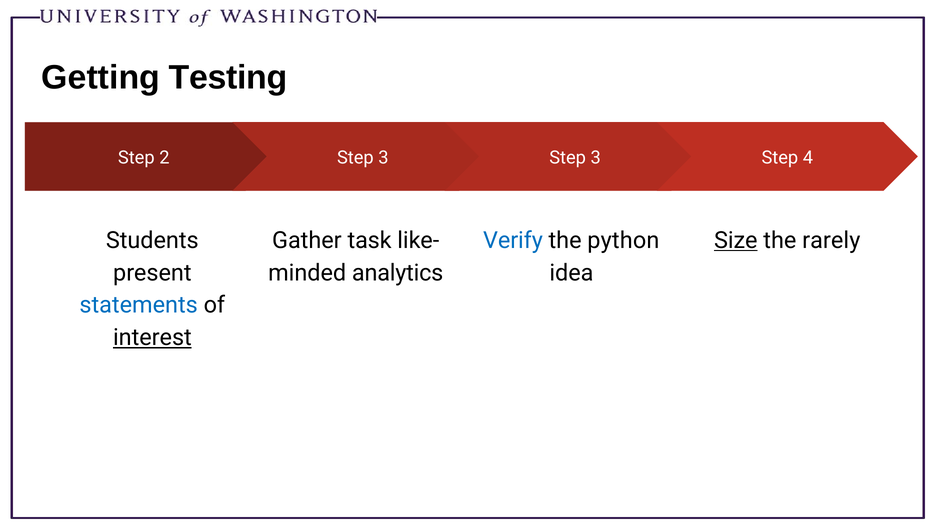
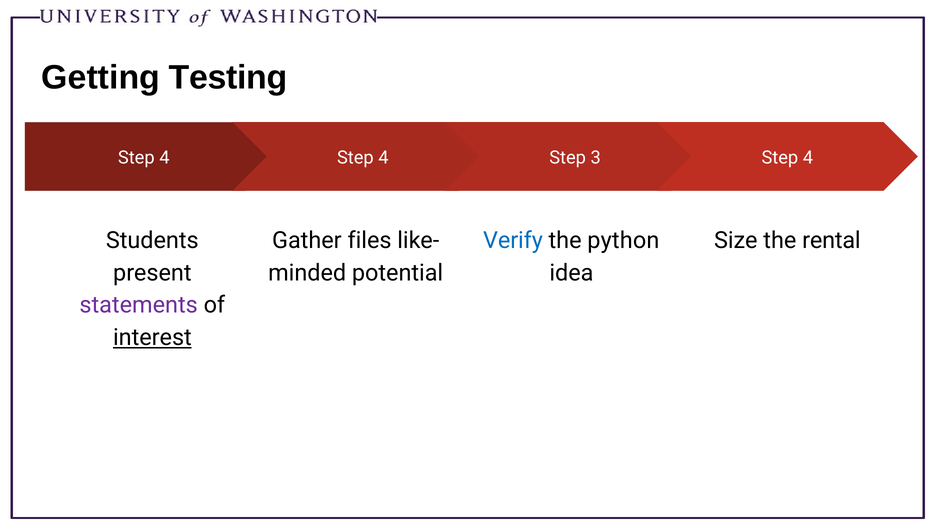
2: 2 -> 4 (164, 158)
3: 3 -> 4 (383, 158)
task: task -> files (370, 241)
Size underline: present -> none (736, 241)
rarely: rarely -> rental (831, 241)
analytics: analytics -> potential (398, 273)
statements colour: blue -> purple (139, 305)
